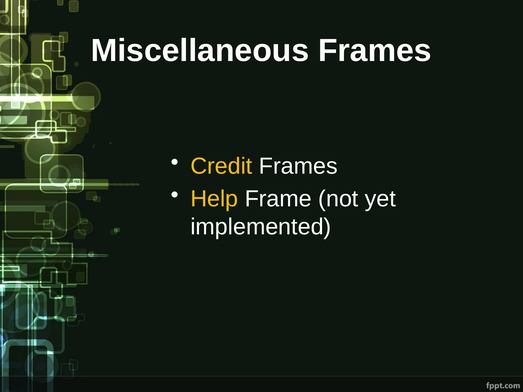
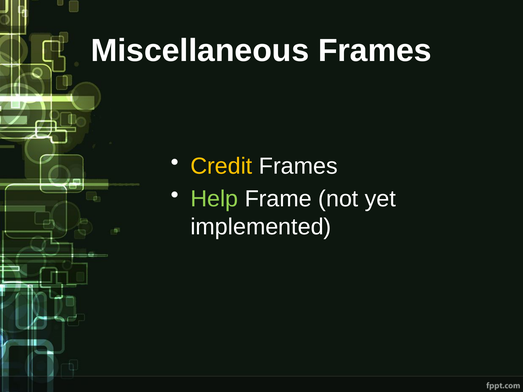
Help colour: yellow -> light green (214, 199)
